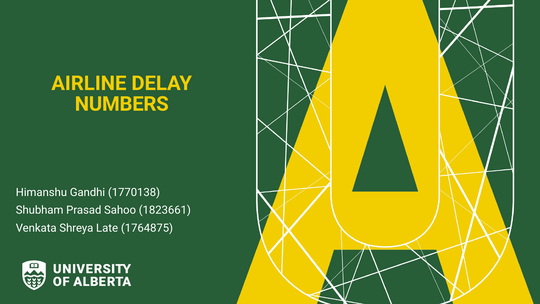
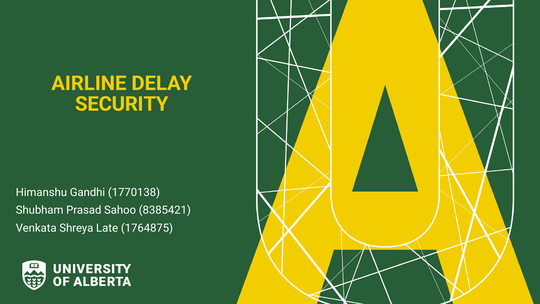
NUMBERS: NUMBERS -> SECURITY (122, 104)
1823661: 1823661 -> 8385421 (165, 210)
